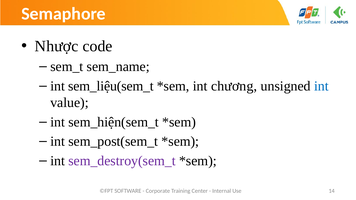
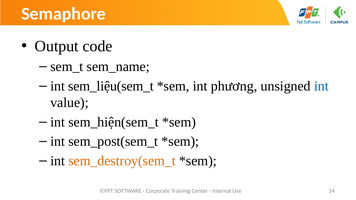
Nhược: Nhược -> Output (57, 46)
chương: chương -> phương (234, 86)
sem_destroy(sem_t colour: purple -> orange (122, 161)
